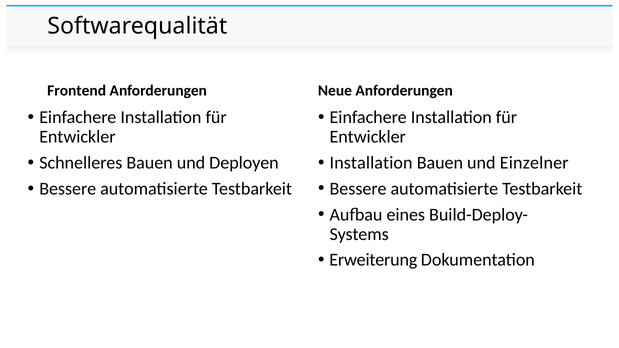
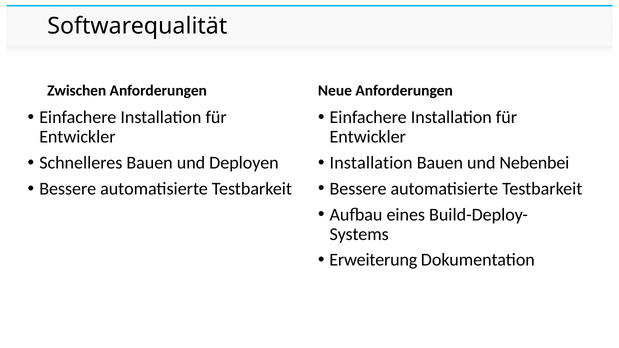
Frontend: Frontend -> Zwischen (77, 91)
Einzelner: Einzelner -> Nebenbei (534, 163)
